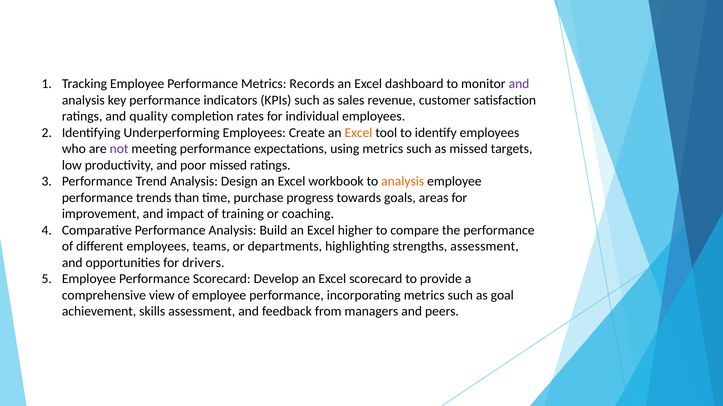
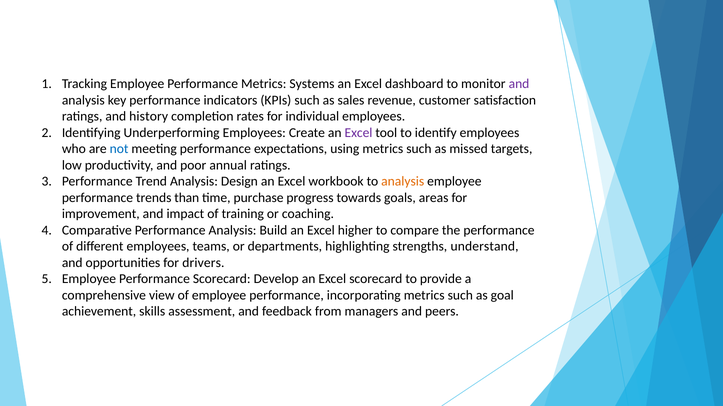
Records: Records -> Systems (312, 84)
quality: quality -> history (149, 117)
Excel colour: orange -> purple (359, 133)
not colour: purple -> blue (119, 149)
poor missed: missed -> annual (228, 165)
strengths assessment: assessment -> understand (485, 247)
